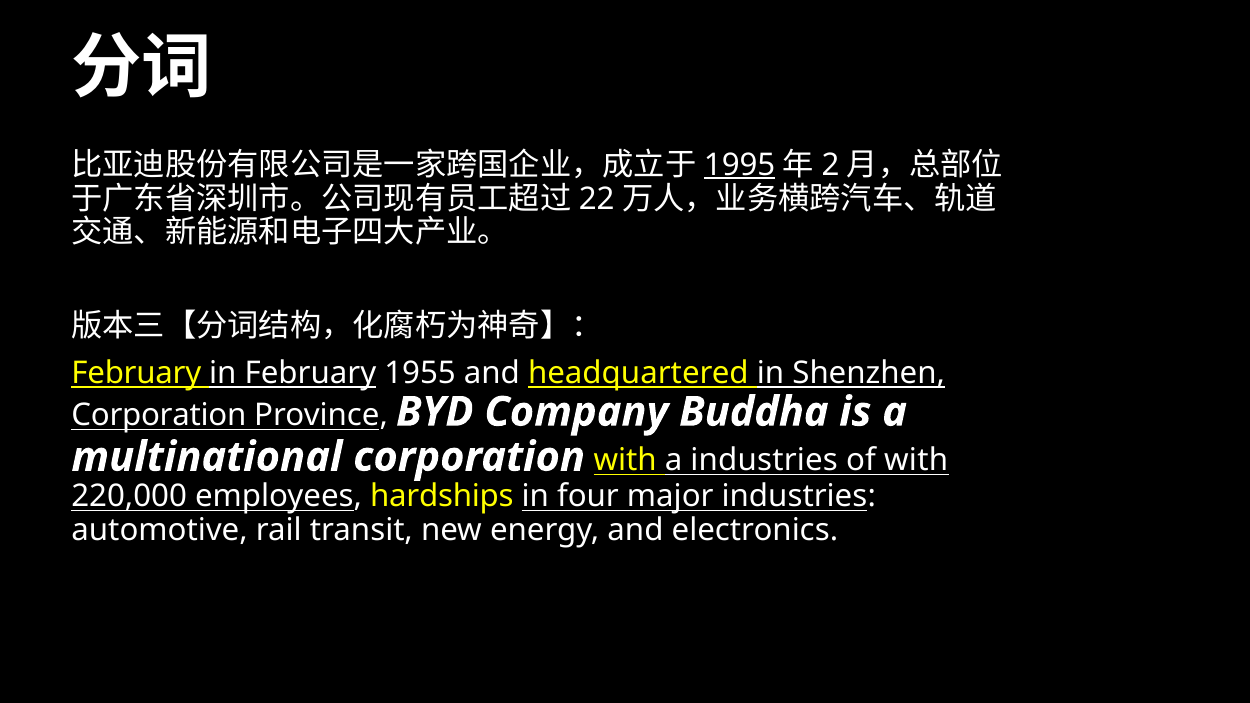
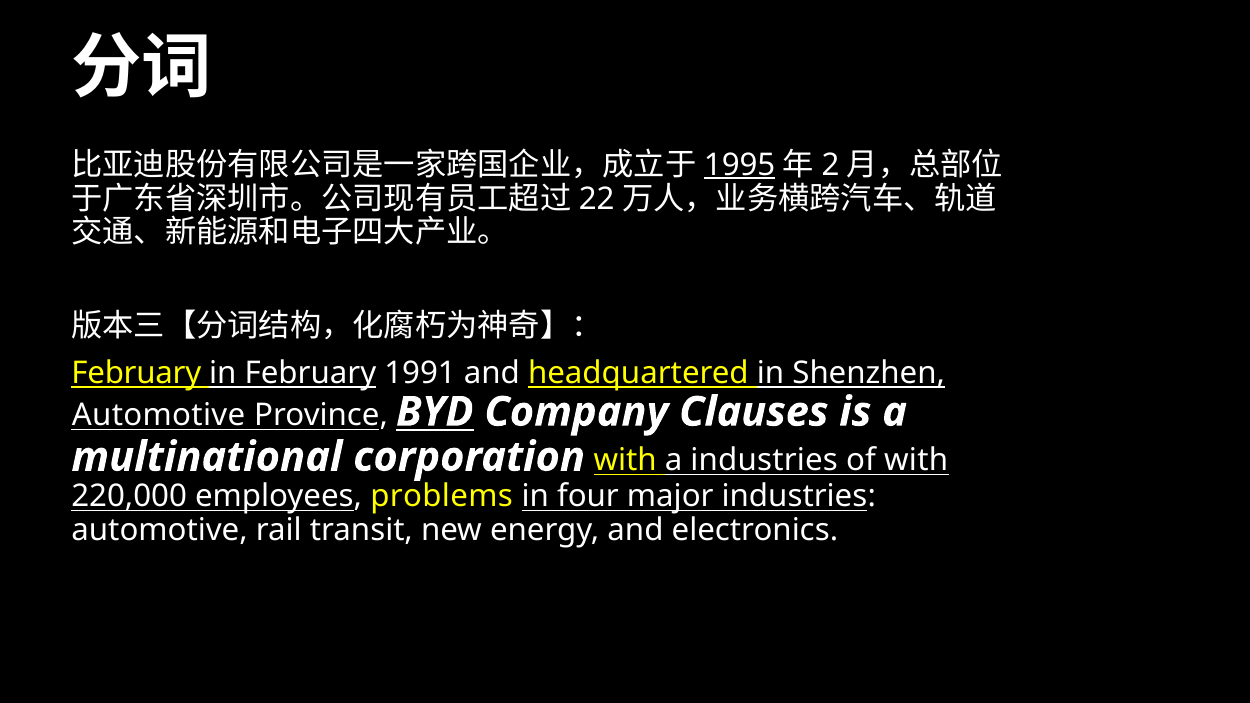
1955: 1955 -> 1991 (420, 373)
Corporation: Corporation -> Automotive (159, 416)
BYD underline: none -> present (435, 412)
Buddha: Buddha -> Clauses (754, 412)
hardships: hardships -> problems (442, 497)
